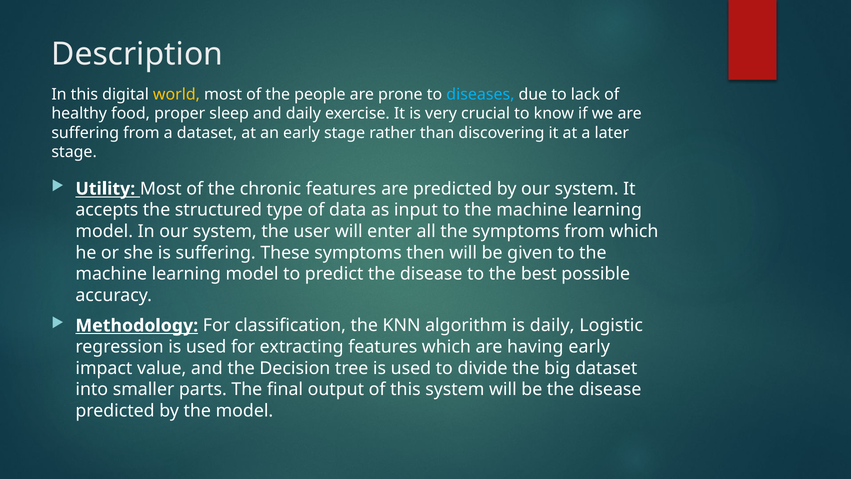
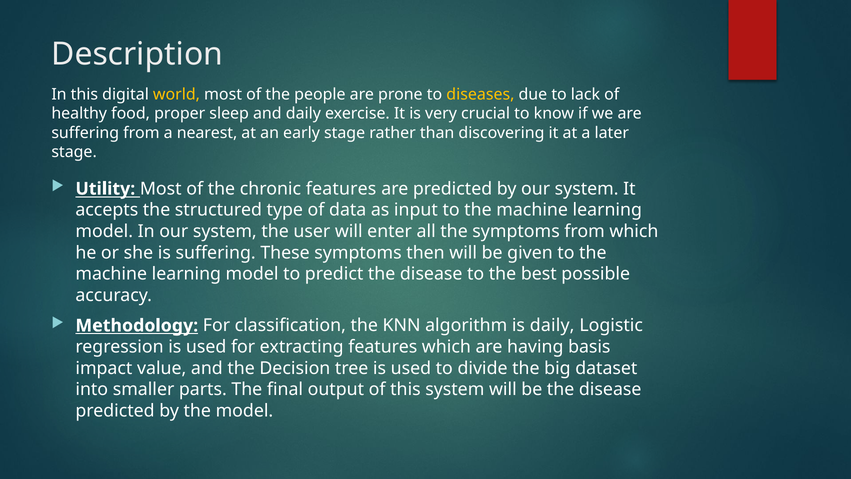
diseases colour: light blue -> yellow (480, 94)
a dataset: dataset -> nearest (207, 133)
having early: early -> basis (589, 347)
